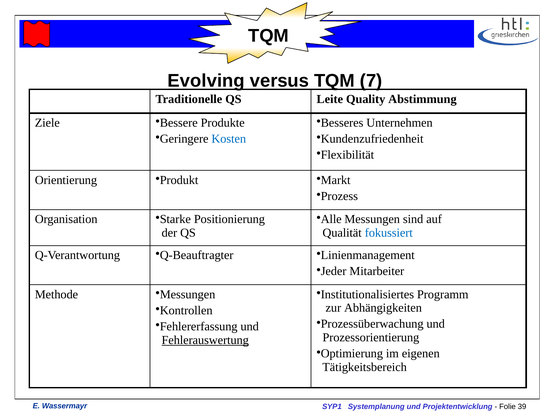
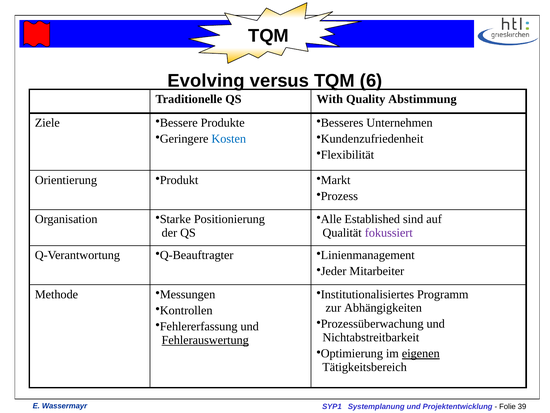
7: 7 -> 6 (371, 81)
Leite: Leite -> With (330, 99)
Alle Messungen: Messungen -> Established (372, 219)
fokussiert colour: blue -> purple (389, 232)
Prozessorientierung: Prozessorientierung -> Nichtabstreitbarkeit (371, 337)
eigenen underline: none -> present (421, 353)
